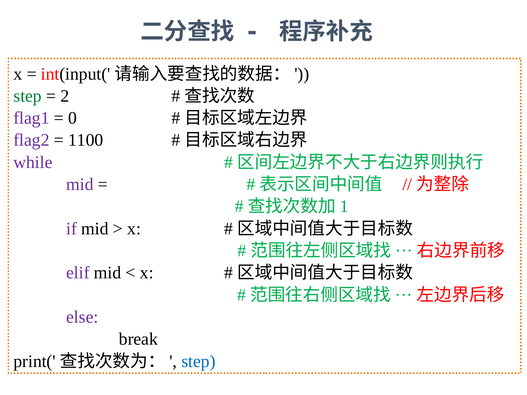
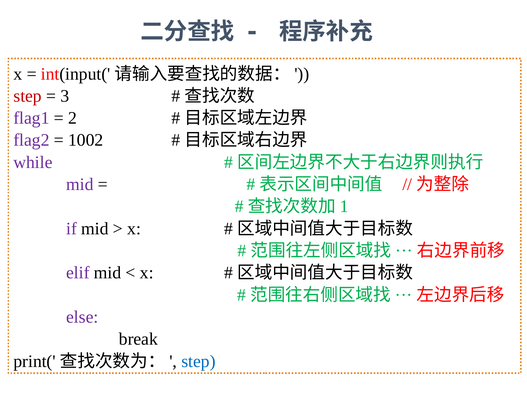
step colour: green -> red (28, 96)
2: 2 -> 3 (65, 96)
0: 0 -> 2 (73, 118)
1100: 1100 -> 1002 (86, 140)
